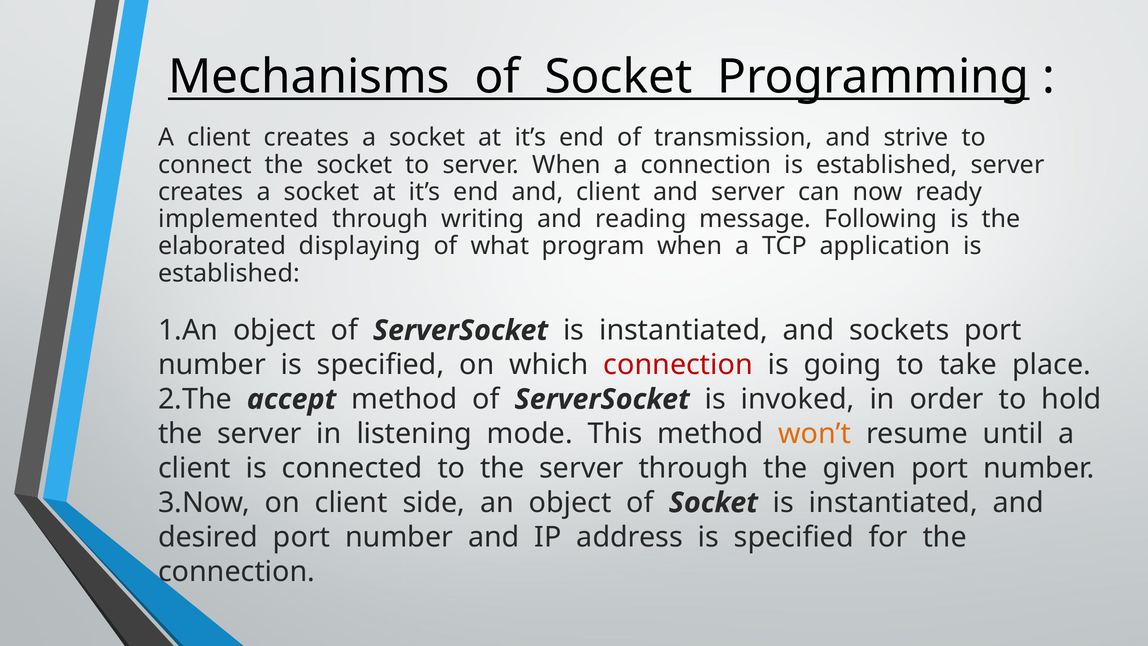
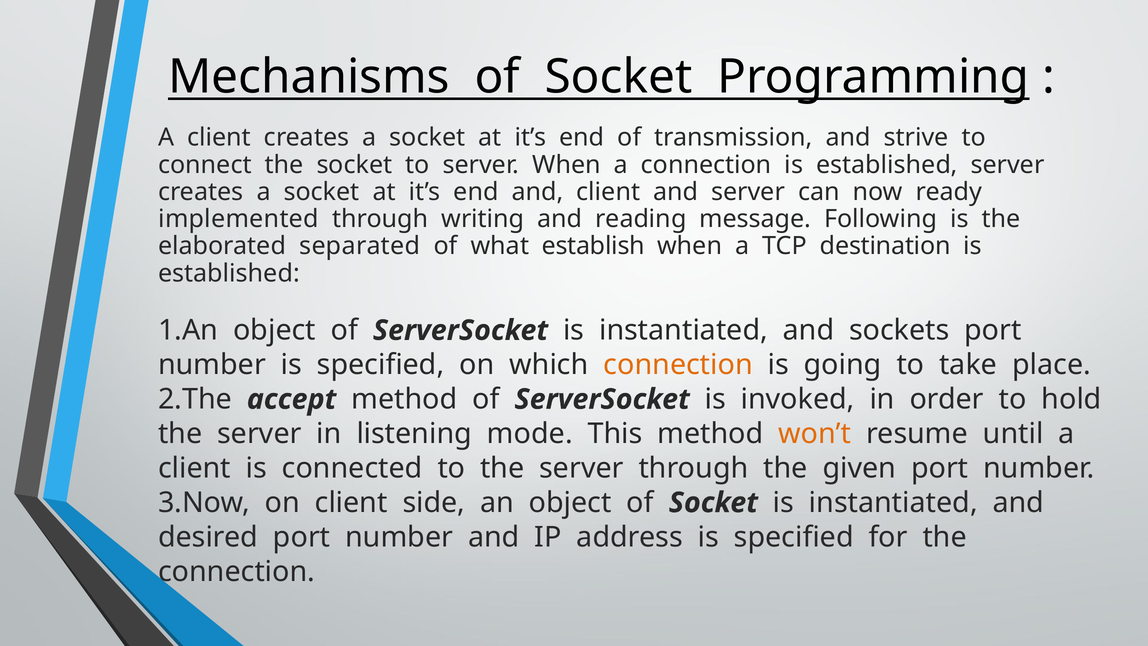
displaying: displaying -> separated (360, 246)
program: program -> establish (593, 246)
application: application -> destination (885, 246)
connection colour: red -> orange (678, 365)
